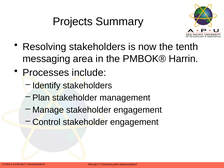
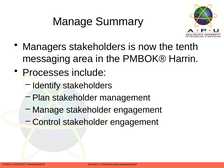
Projects: Projects -> Manage (73, 22)
Resolving: Resolving -> Managers (44, 47)
